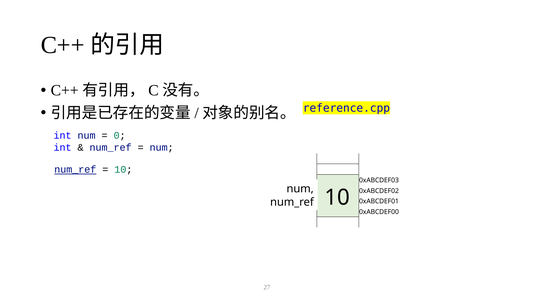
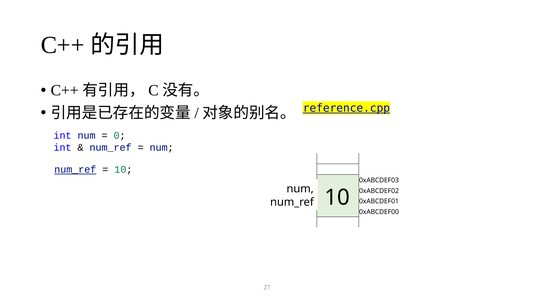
reference.cpp underline: none -> present (346, 108)
